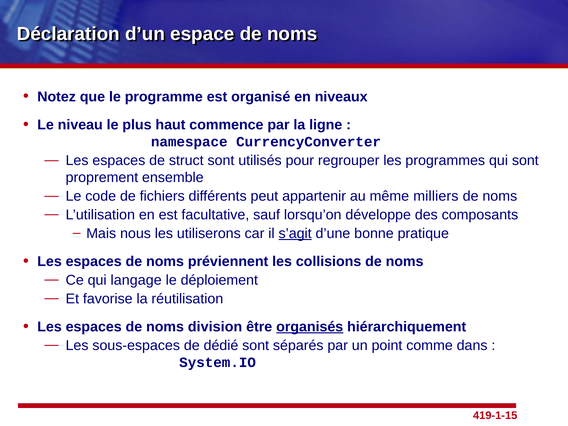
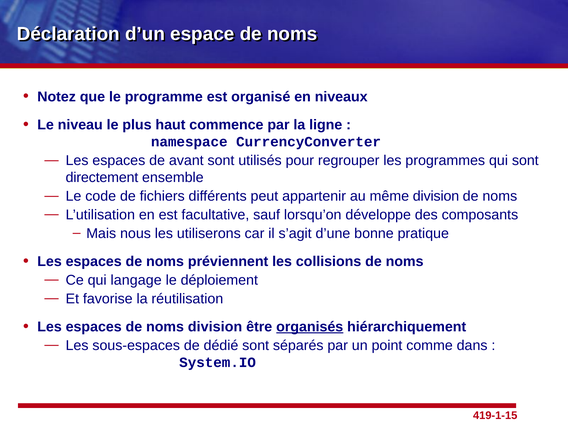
struct: struct -> avant (186, 160)
proprement: proprement -> directement (102, 177)
même milliers: milliers -> division (436, 196)
s’agit underline: present -> none (295, 233)
